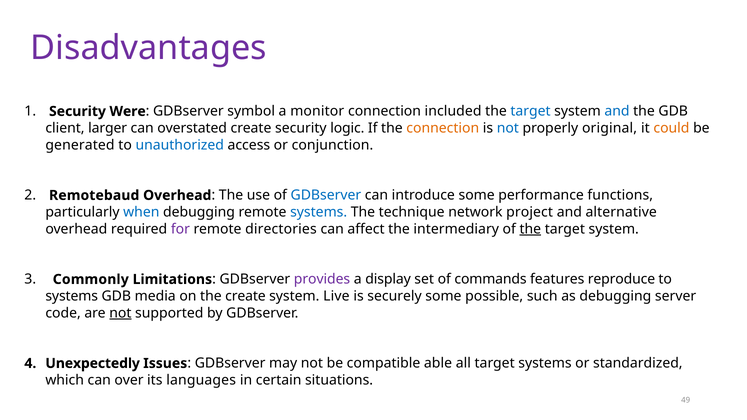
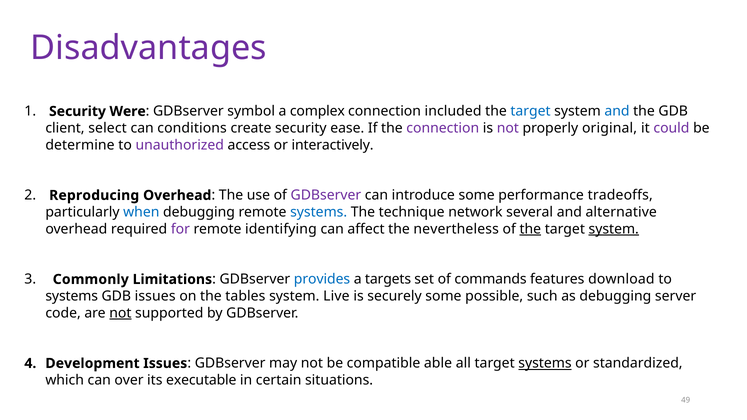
monitor: monitor -> complex (317, 111)
larger: larger -> select (108, 128)
overstated: overstated -> conditions (192, 128)
logic: logic -> ease (347, 128)
connection colour: orange -> purple (443, 128)
not colour: blue -> purple (508, 128)
could colour: orange -> purple (671, 128)
generated: generated -> determine (80, 145)
unauthorized colour: blue -> purple (180, 145)
conjunction: conjunction -> interactively (333, 145)
Remotebaud: Remotebaud -> Reproducing (94, 195)
GDBserver colour: blue -> purple (326, 195)
functions: functions -> tradeoffs (620, 195)
project: project -> several (530, 212)
directories: directories -> identifying (281, 229)
intermediary: intermediary -> nevertheless (456, 229)
system underline: none -> present (614, 229)
provides colour: purple -> blue (322, 279)
display: display -> targets (388, 279)
reproduce: reproduce -> download (621, 279)
GDB media: media -> issues (155, 296)
the create: create -> tables (245, 296)
Unexpectedly: Unexpectedly -> Development (93, 363)
systems underline: none -> present (545, 363)
languages: languages -> executable (201, 380)
